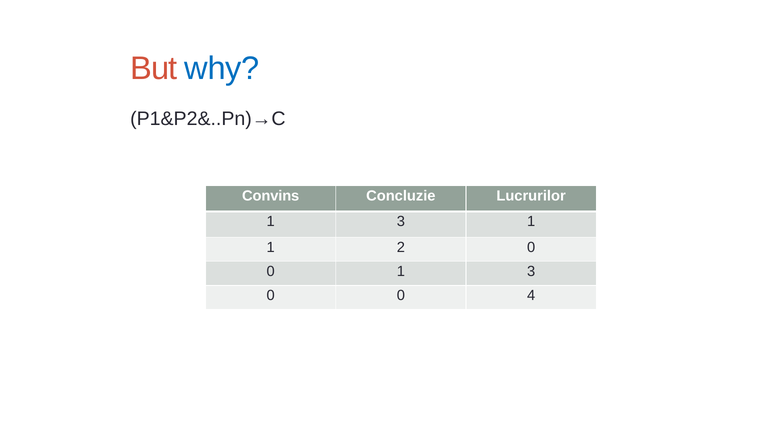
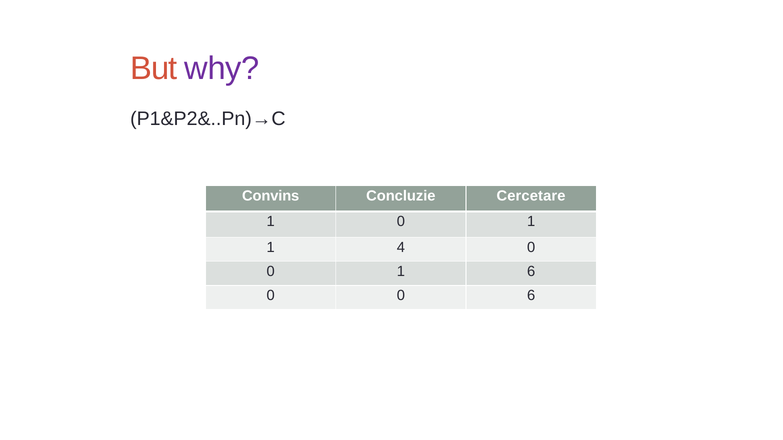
why colour: blue -> purple (222, 68)
Lucrurilor: Lucrurilor -> Cercetare (531, 196)
3: 3 -> 0 (401, 222)
2: 2 -> 4 (401, 247)
0 1 3: 3 -> 6 (531, 272)
0 4: 4 -> 6 (531, 296)
